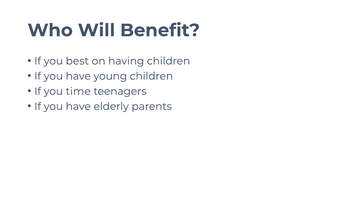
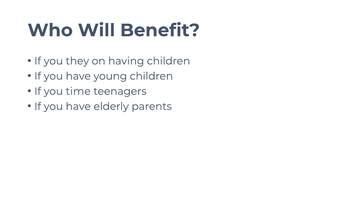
best: best -> they (77, 61)
